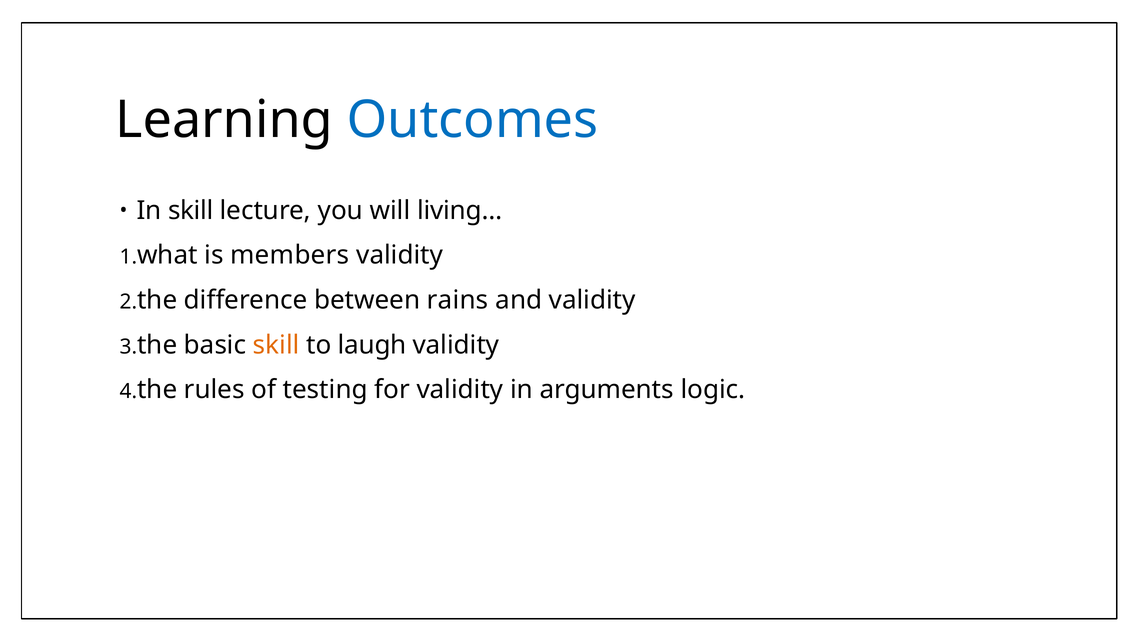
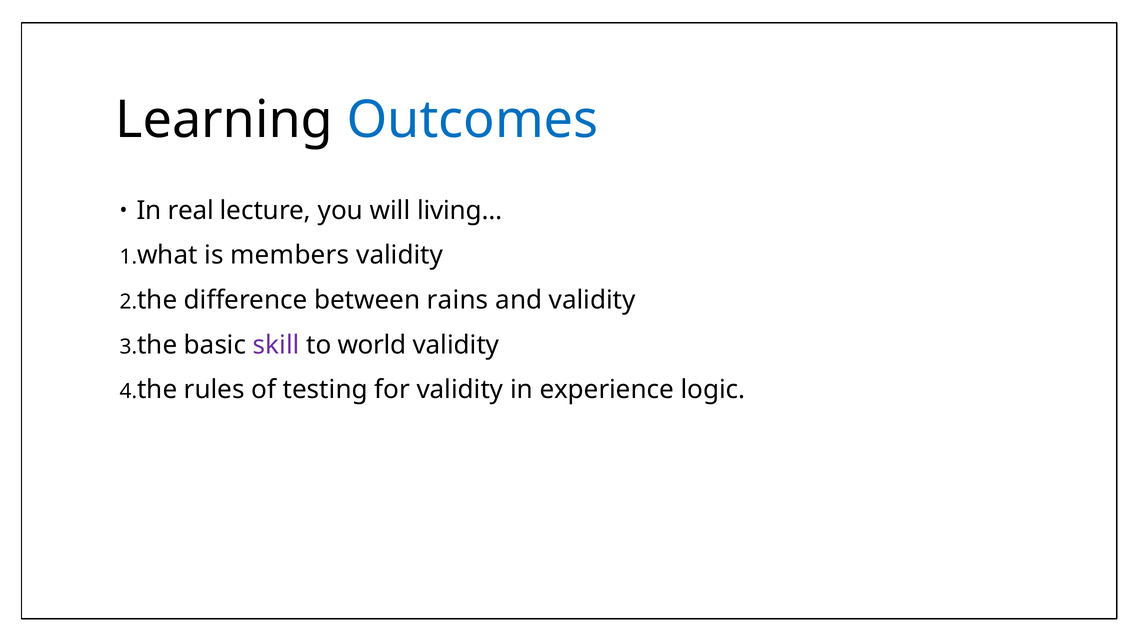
In skill: skill -> real (191, 210)
skill colour: orange -> purple (276, 345)
laugh: laugh -> world (372, 345)
arguments: arguments -> experience (607, 390)
